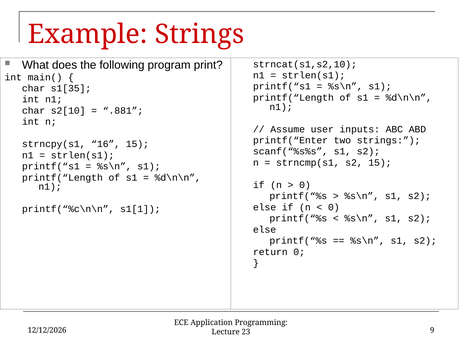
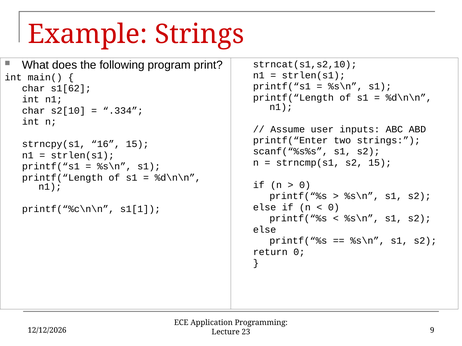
s1[35: s1[35 -> s1[62 (71, 88)
.881: .881 -> .334 (123, 111)
